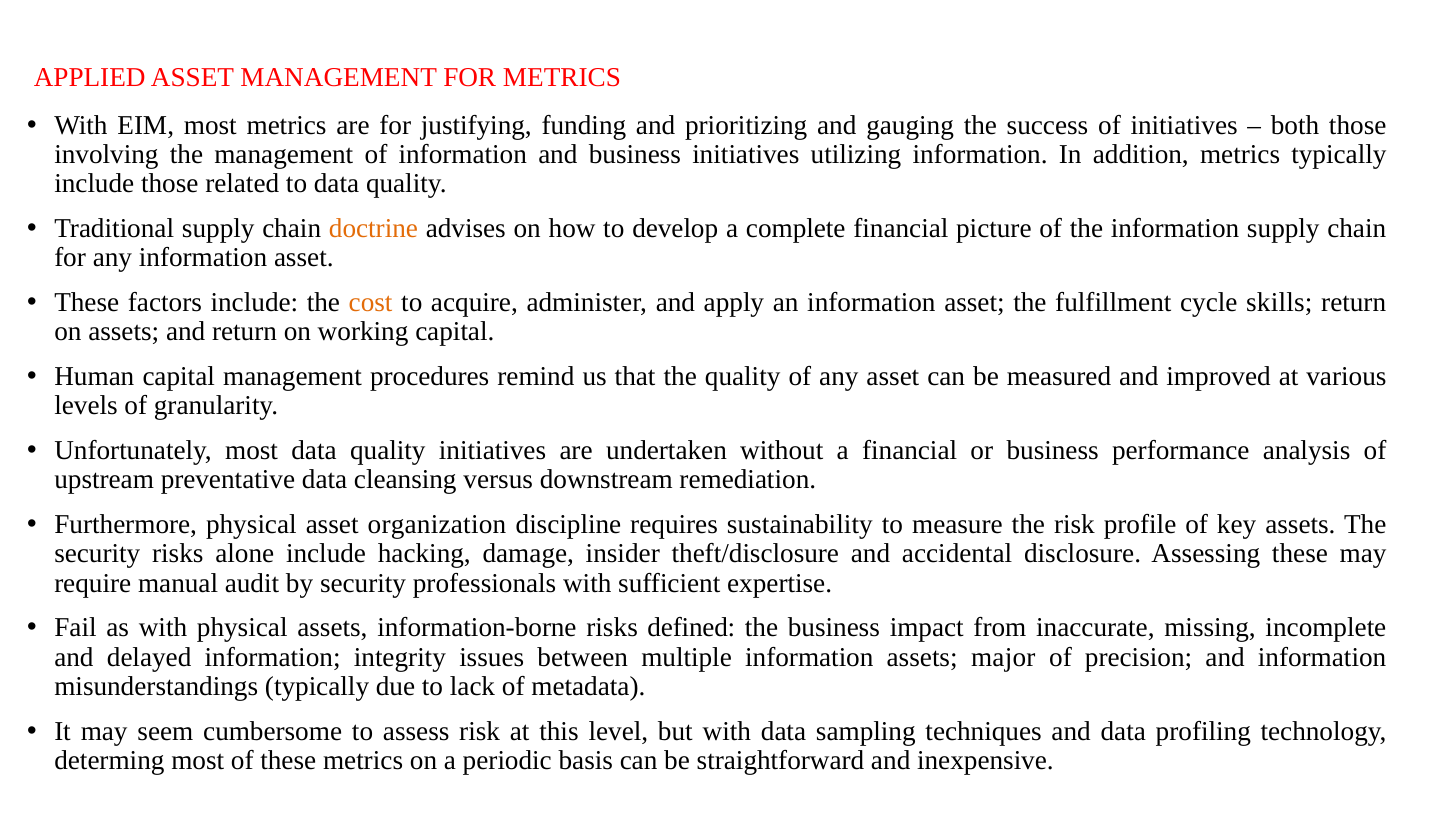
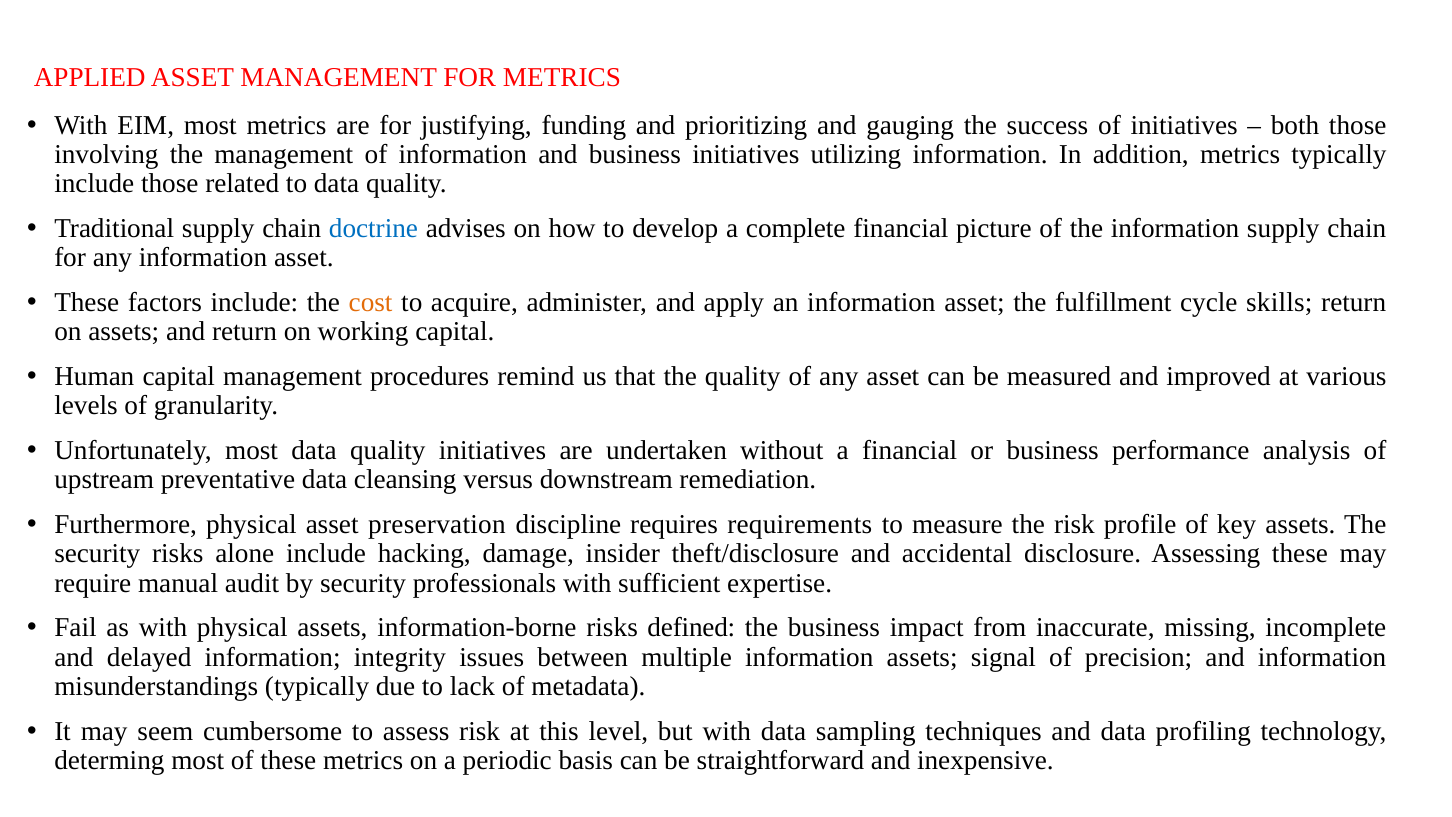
doctrine colour: orange -> blue (373, 228)
organization: organization -> preservation (437, 524)
sustainability: sustainability -> requirements (800, 524)
major: major -> signal (1003, 657)
